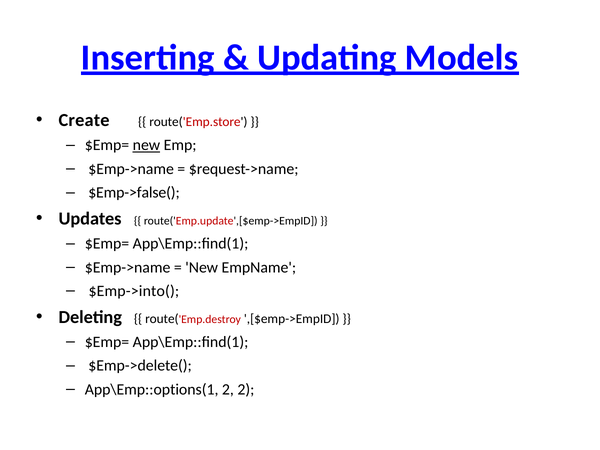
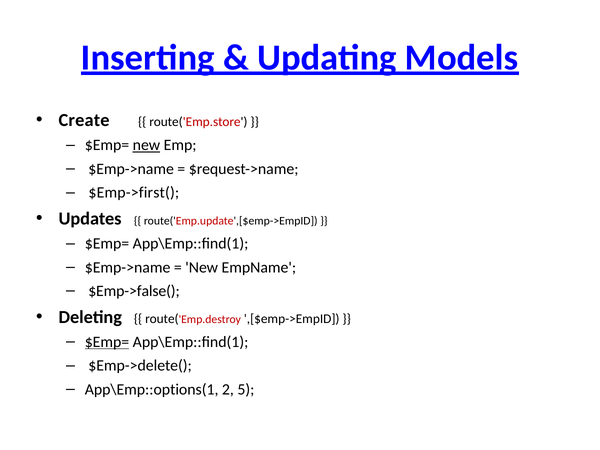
$Emp->false(: $Emp->false( -> $Emp->first( (134, 193)
$Emp->into(: $Emp->into( -> $Emp->false( (134, 291)
$Emp= underline: none -> present (107, 342)
2 2: 2 -> 5 (246, 389)
